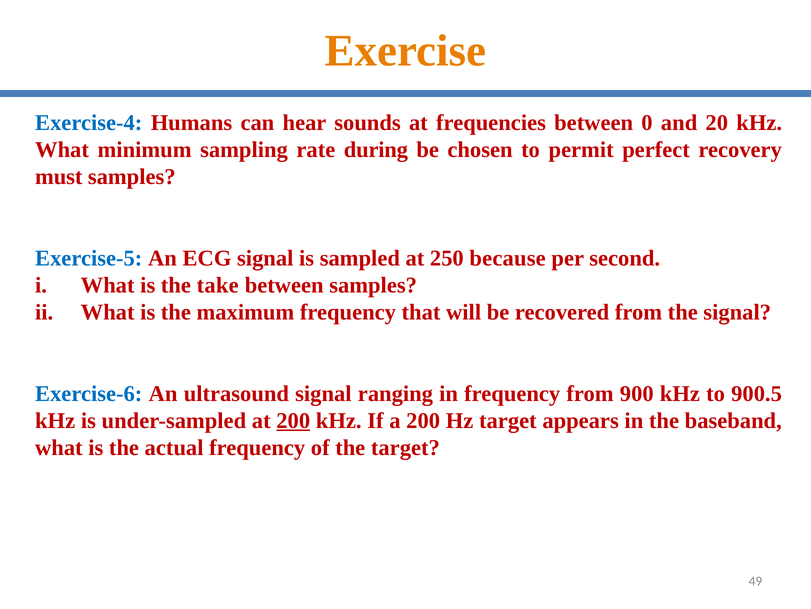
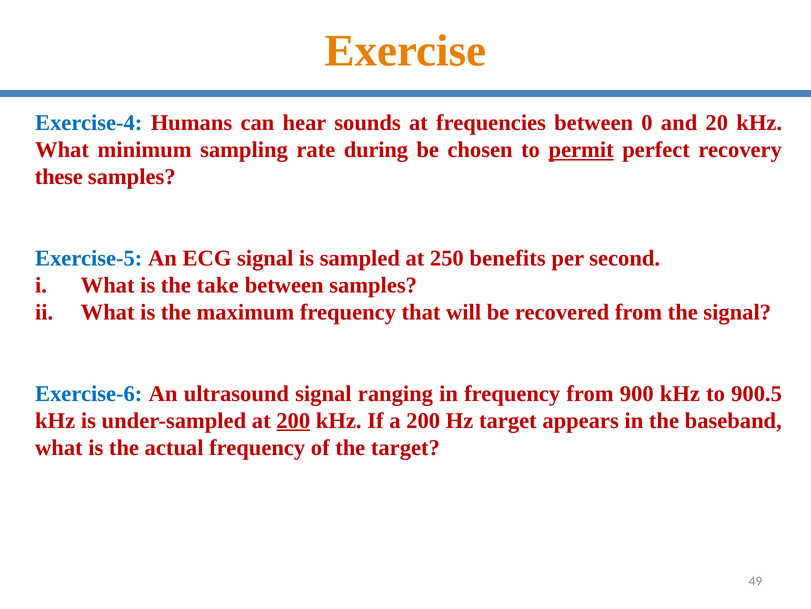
permit underline: none -> present (581, 150)
must: must -> these (59, 177)
because: because -> benefits (508, 258)
